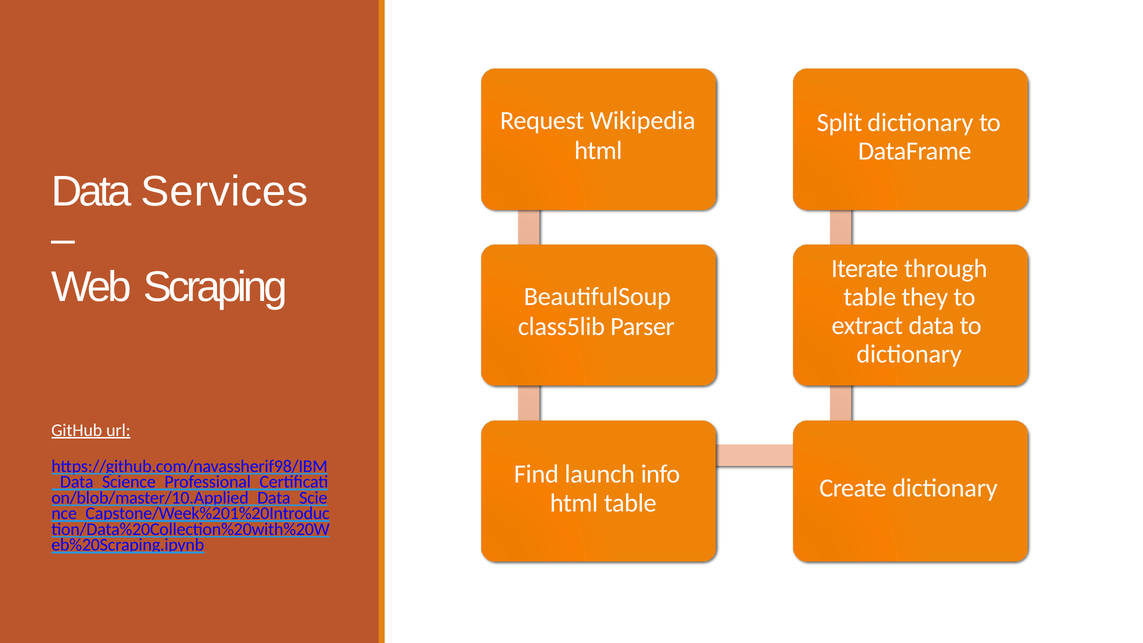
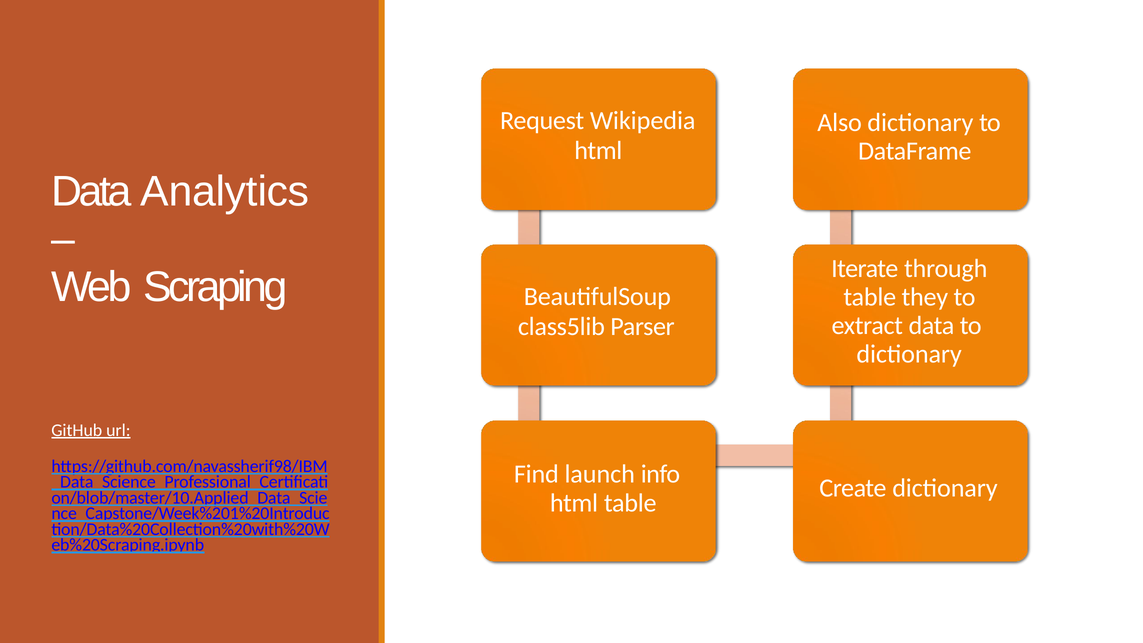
Split: Split -> Also (840, 122)
Services: Services -> Analytics (225, 191)
